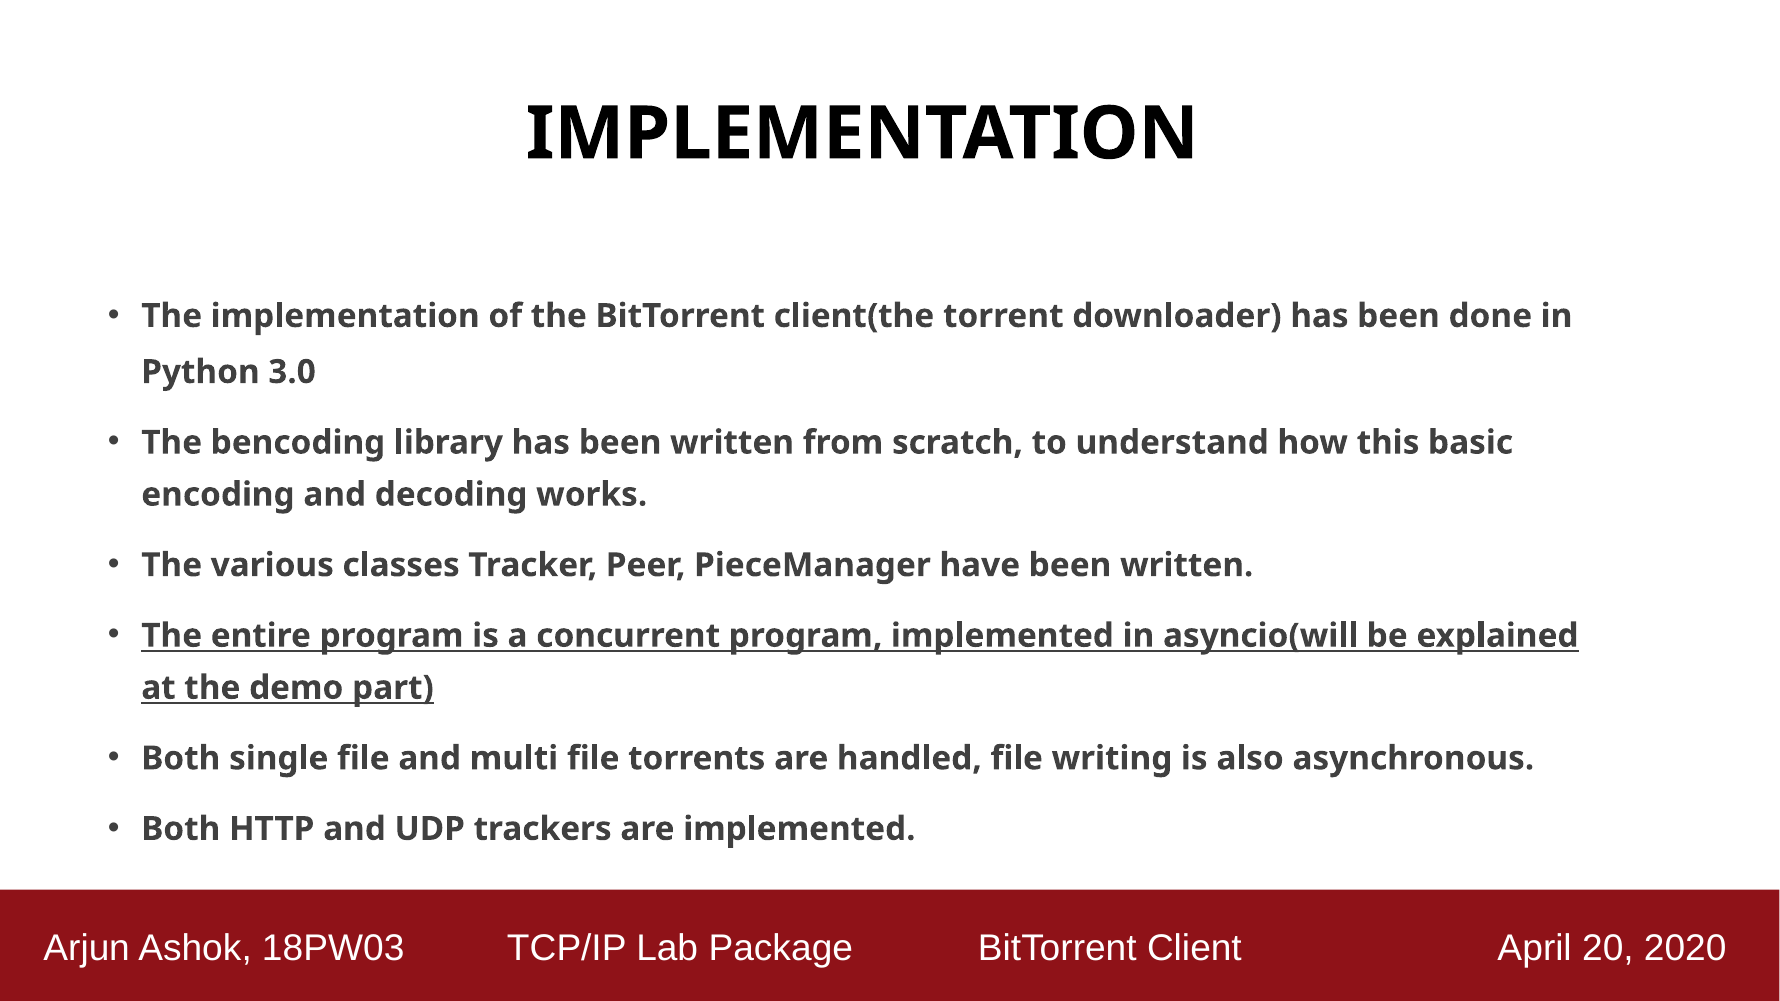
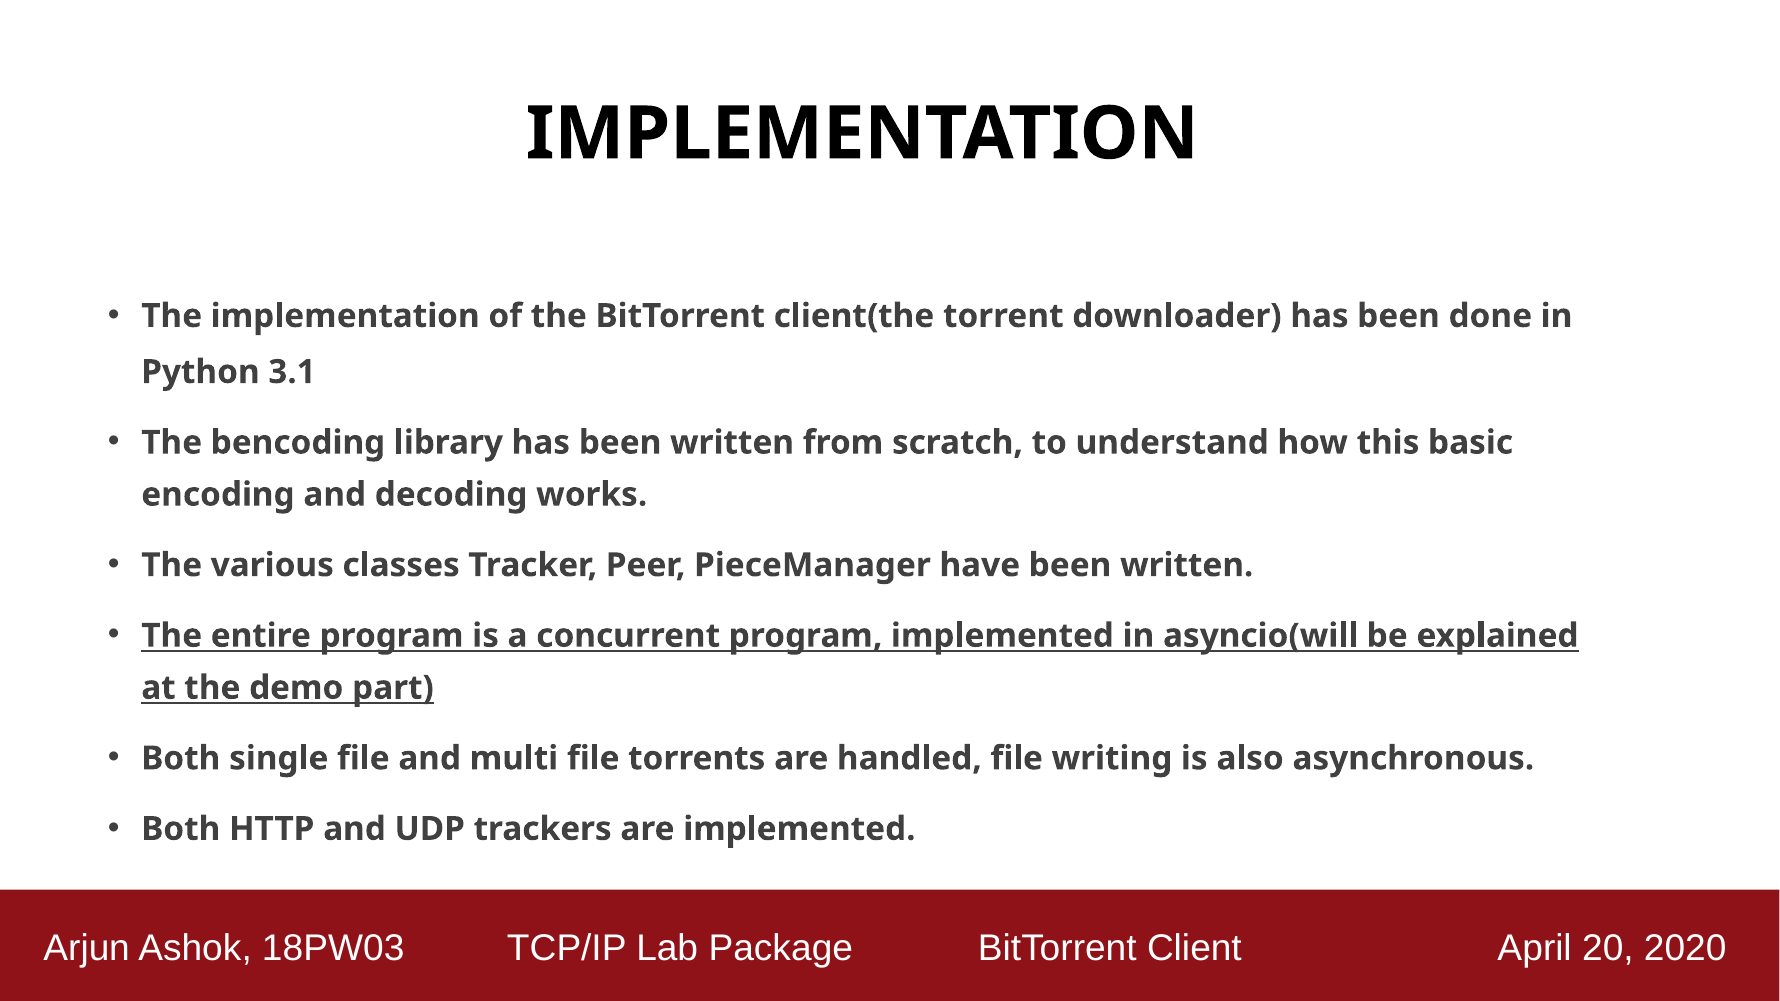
3.0: 3.0 -> 3.1 (292, 372)
